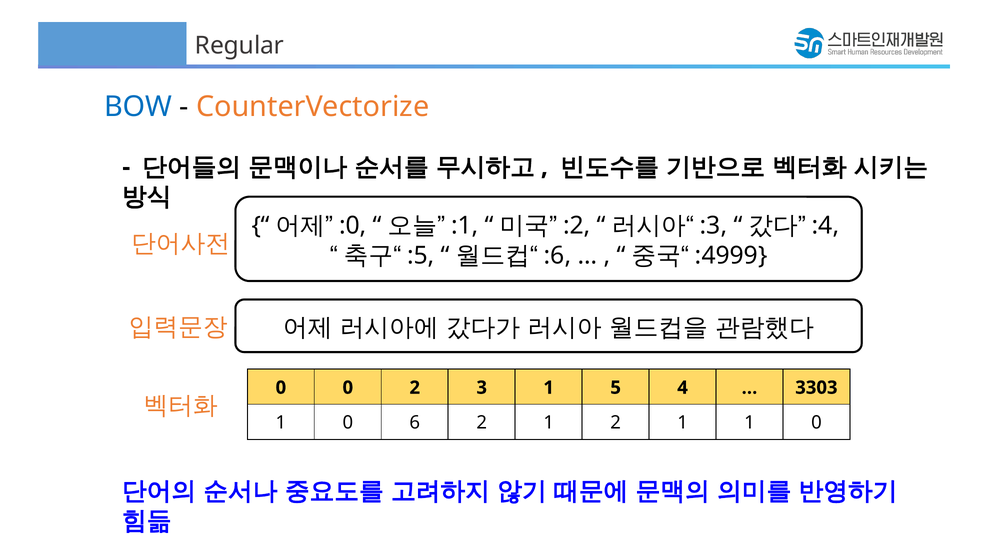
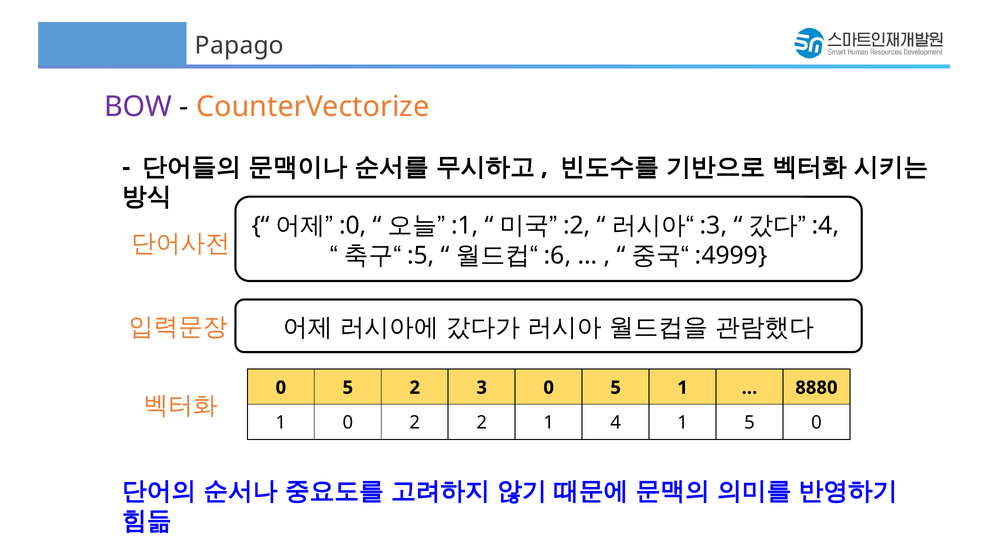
Regular: Regular -> Papago (239, 46)
BOW colour: blue -> purple (138, 106)
0: 0 -> 5 (348, 387)
3 1: 1 -> 0 (549, 387)
5 4: 4 -> 1 (683, 387)
3303: 3303 -> 8880 (816, 387)
0 6: 6 -> 2 (415, 423)
1 2: 2 -> 4 (616, 423)
1 1: 1 -> 5 (750, 423)
